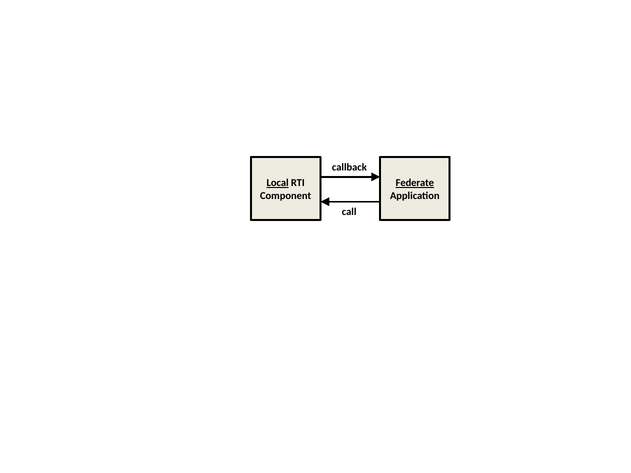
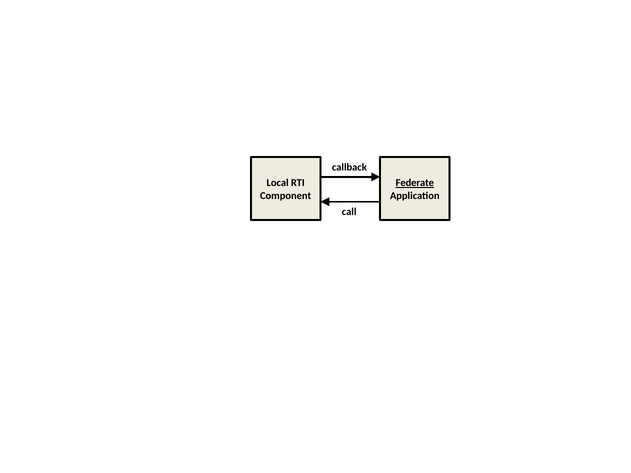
Local underline: present -> none (278, 183)
